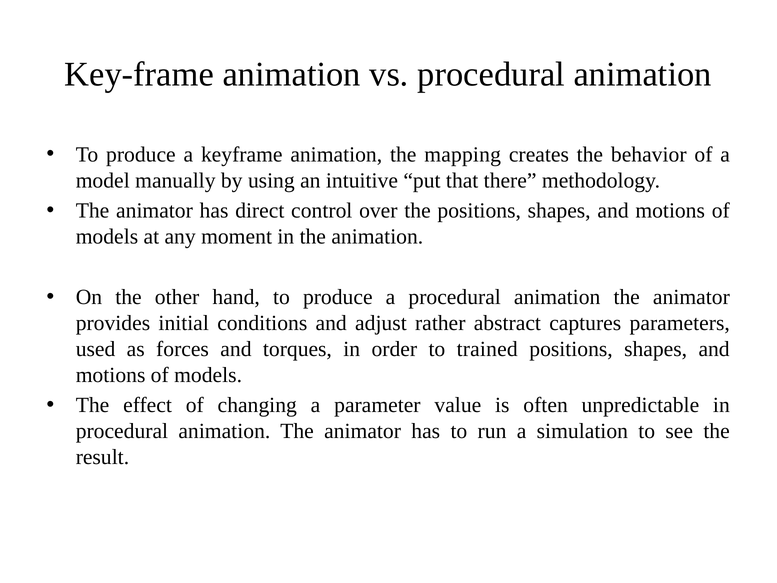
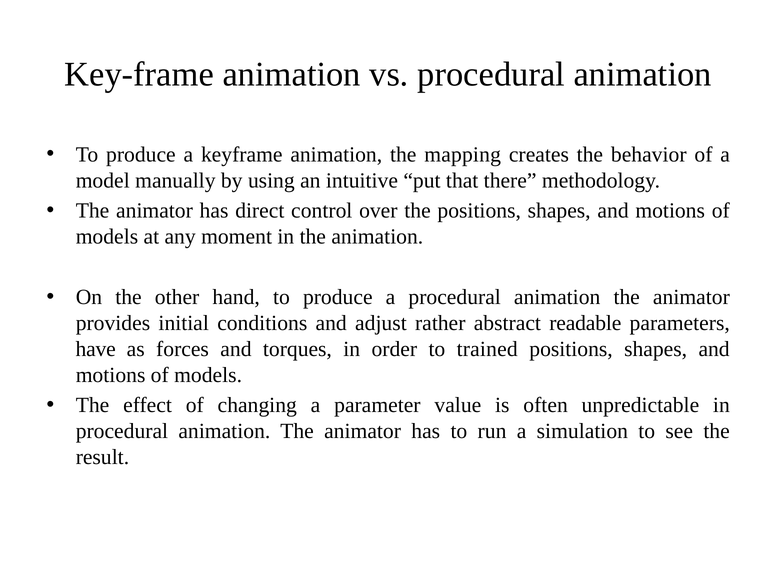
captures: captures -> readable (585, 323)
used: used -> have (96, 349)
